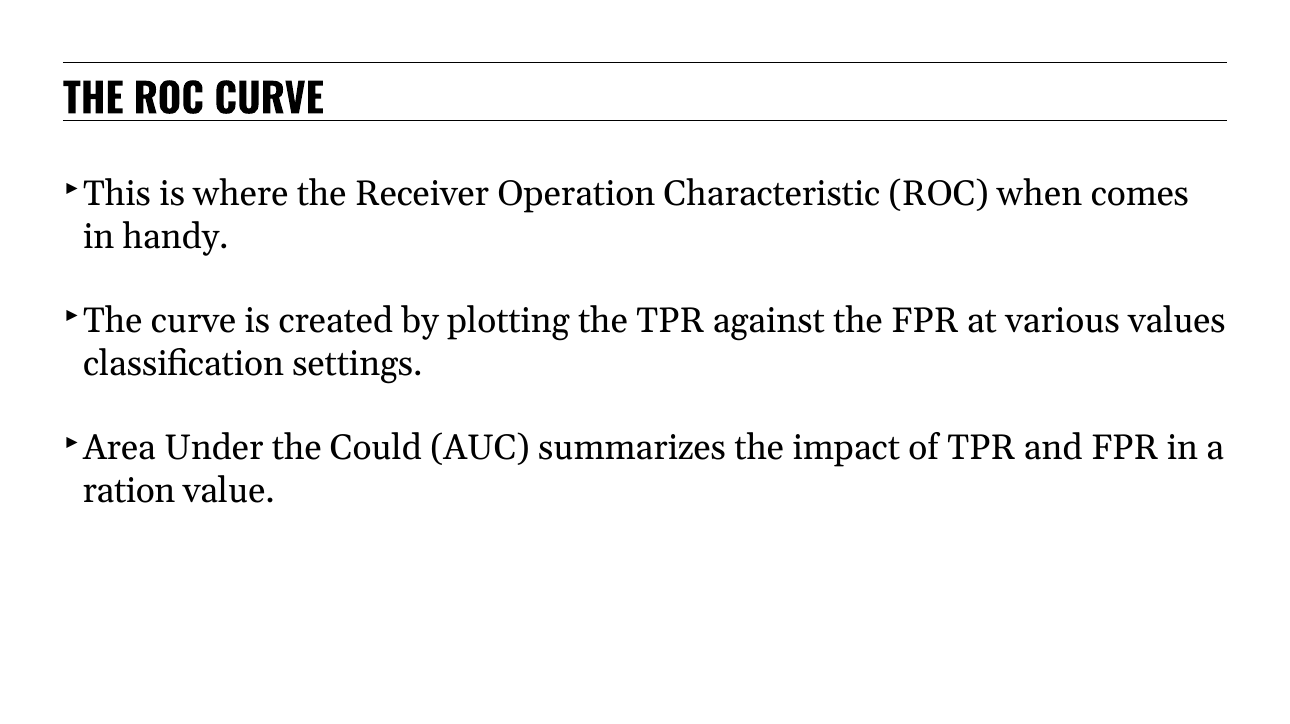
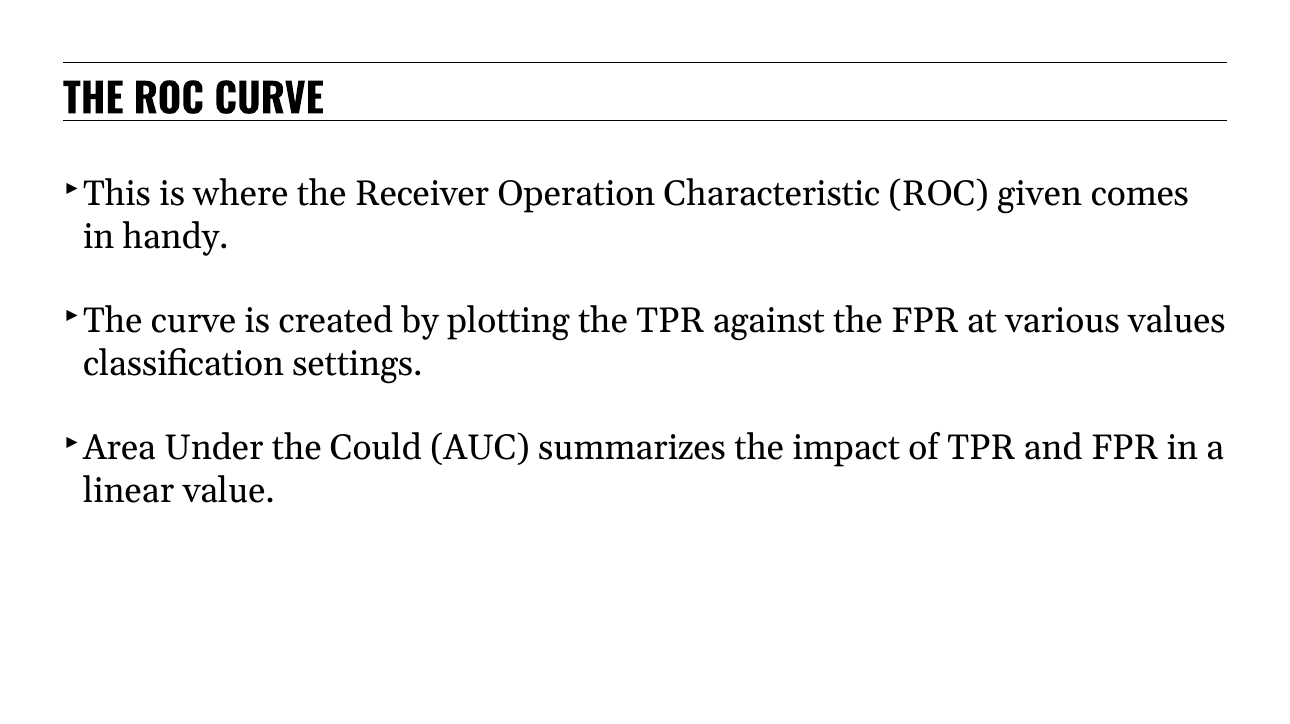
when: when -> given (1040, 194)
ration: ration -> linear (129, 491)
